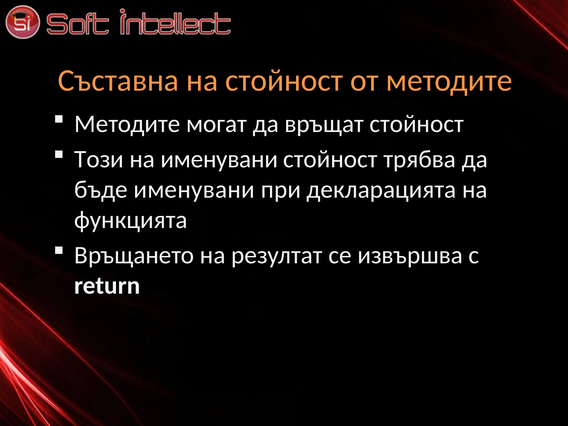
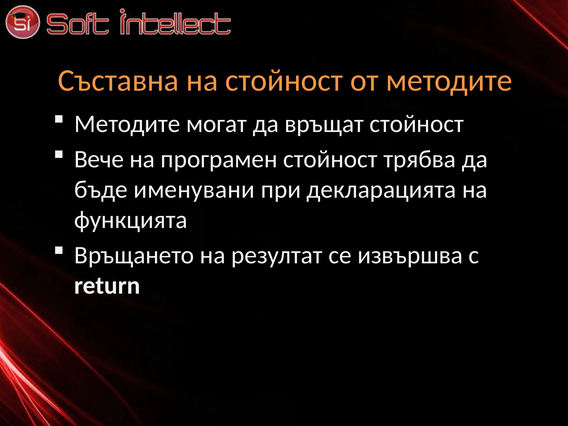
Този: Този -> Вече (99, 159)
на именувани: именувани -> програмен (219, 159)
